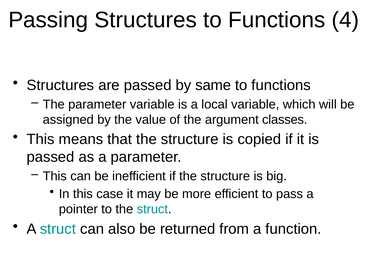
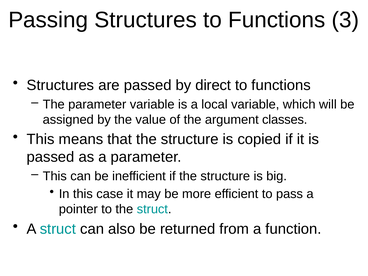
4: 4 -> 3 (345, 20)
same: same -> direct (213, 85)
